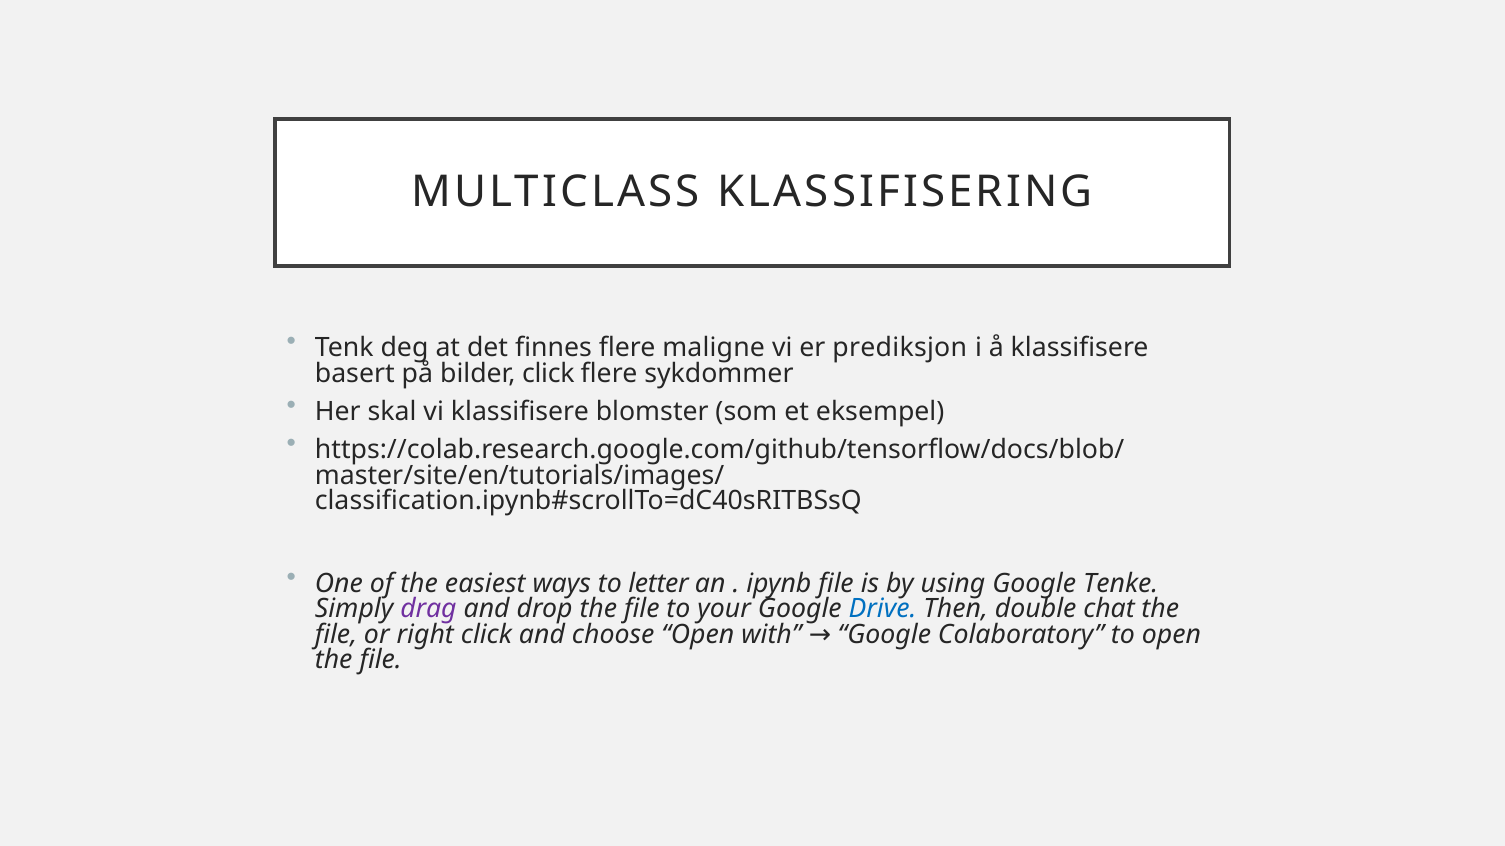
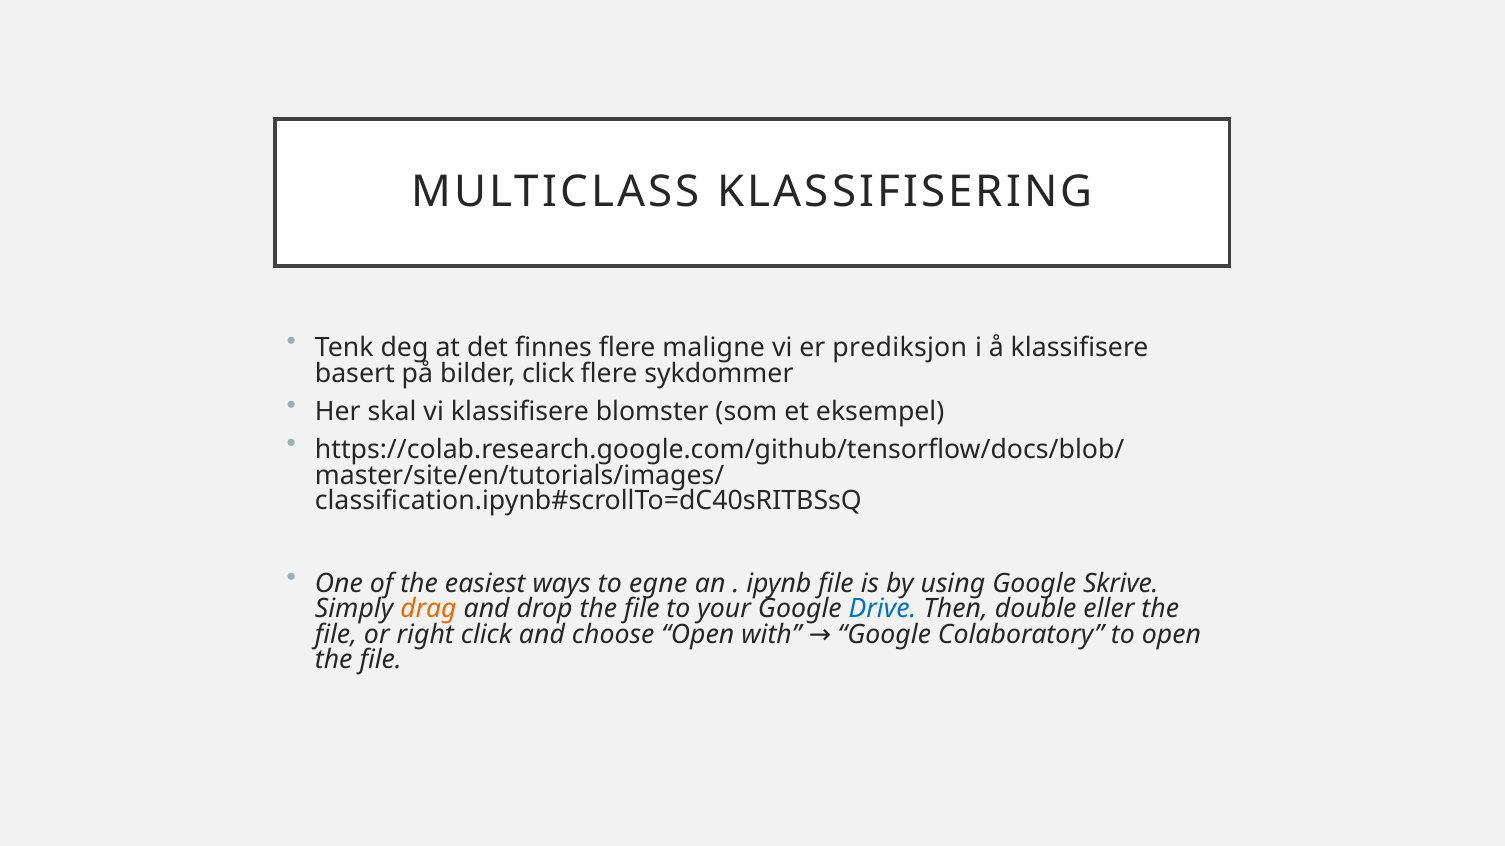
letter: letter -> egne (658, 584)
Tenke: Tenke -> Skrive (1121, 584)
drag colour: purple -> orange (428, 609)
chat: chat -> eller (1109, 609)
